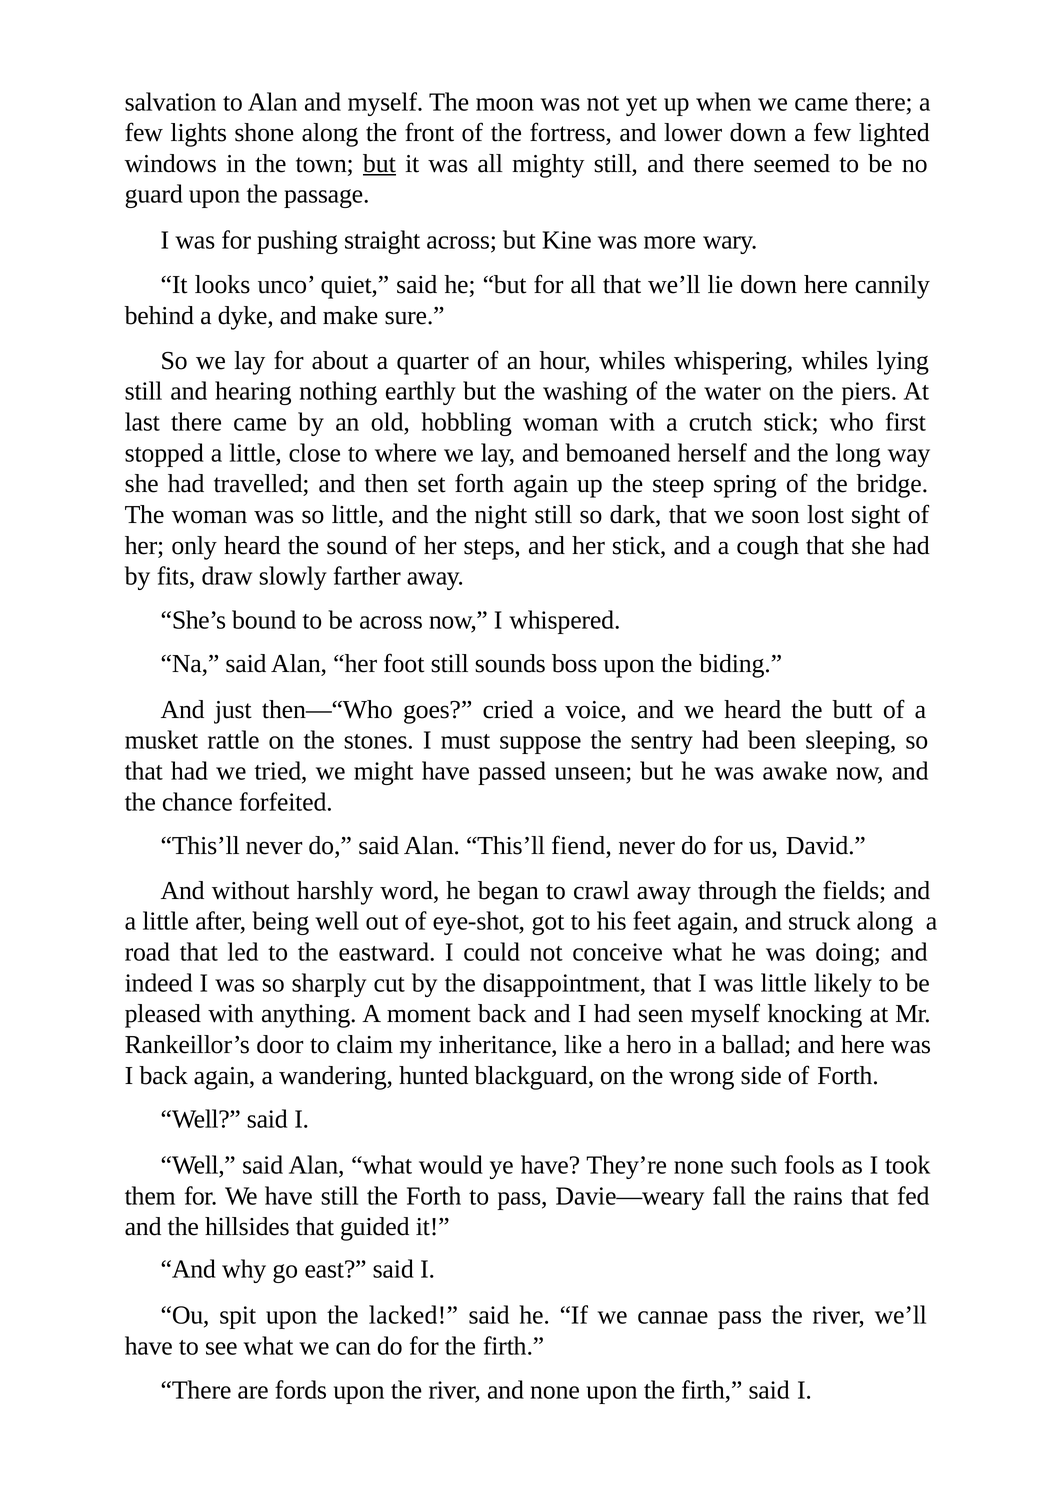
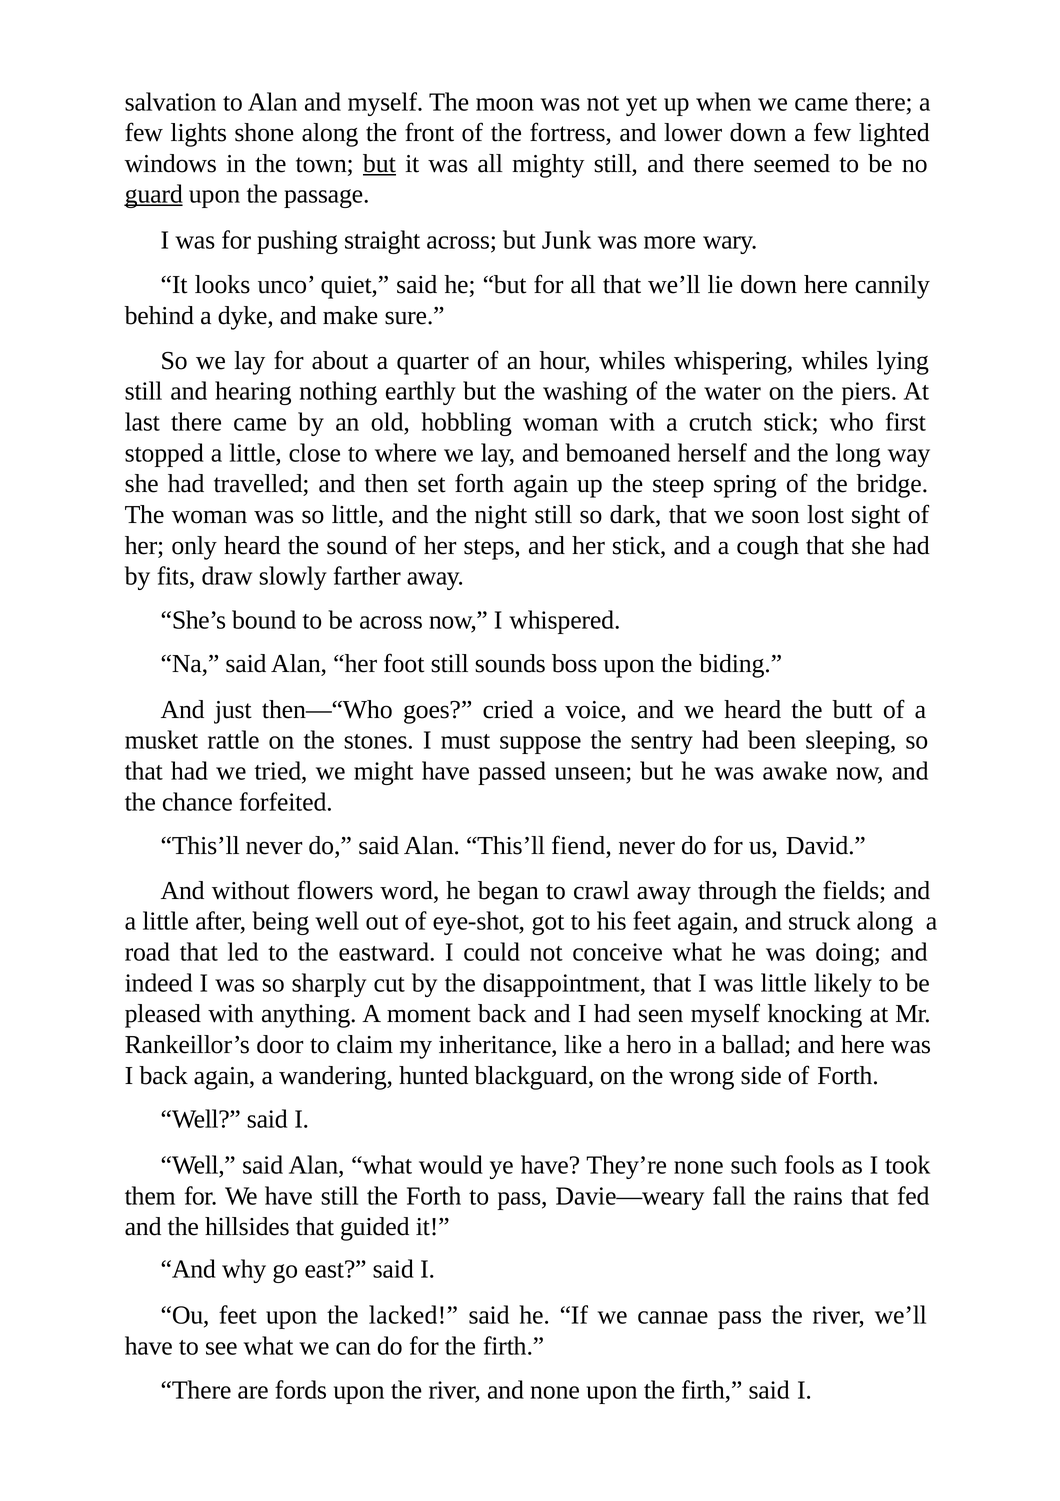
guard underline: none -> present (154, 194)
Kine: Kine -> Junk (567, 240)
harshly: harshly -> flowers (335, 890)
Ou spit: spit -> feet (238, 1315)
